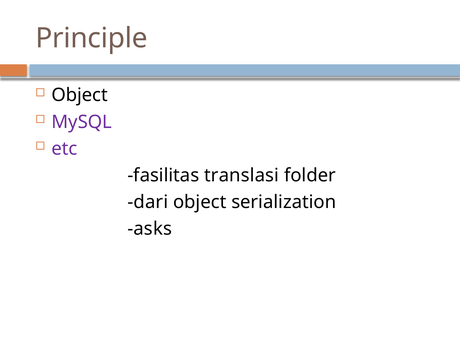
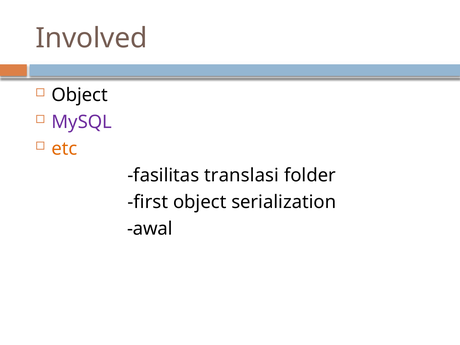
Principle: Principle -> Involved (91, 38)
etc colour: purple -> orange (64, 149)
dari: dari -> first (148, 202)
asks: asks -> awal (150, 229)
